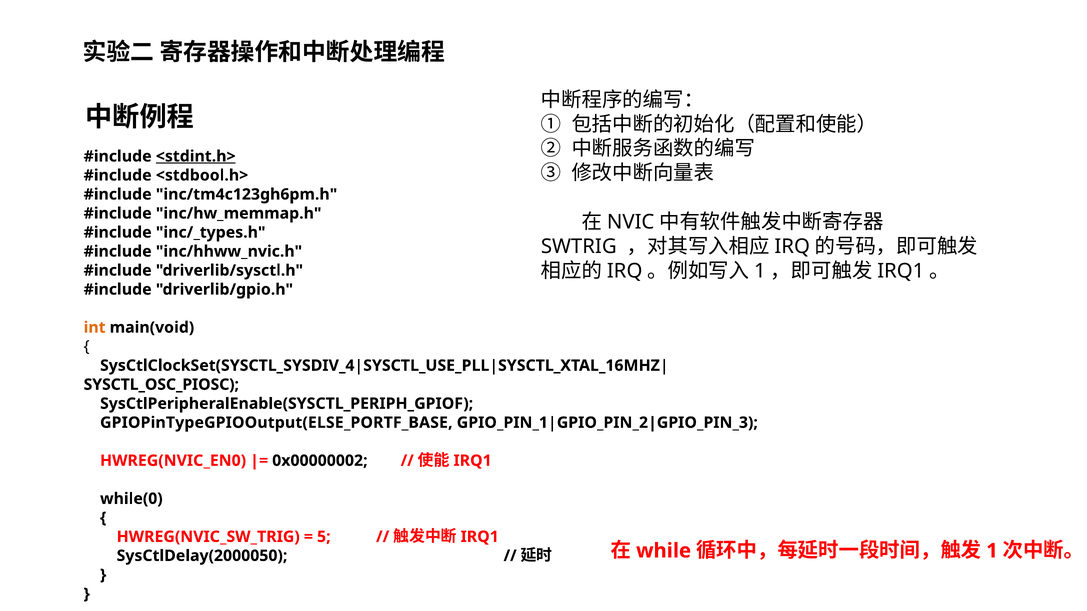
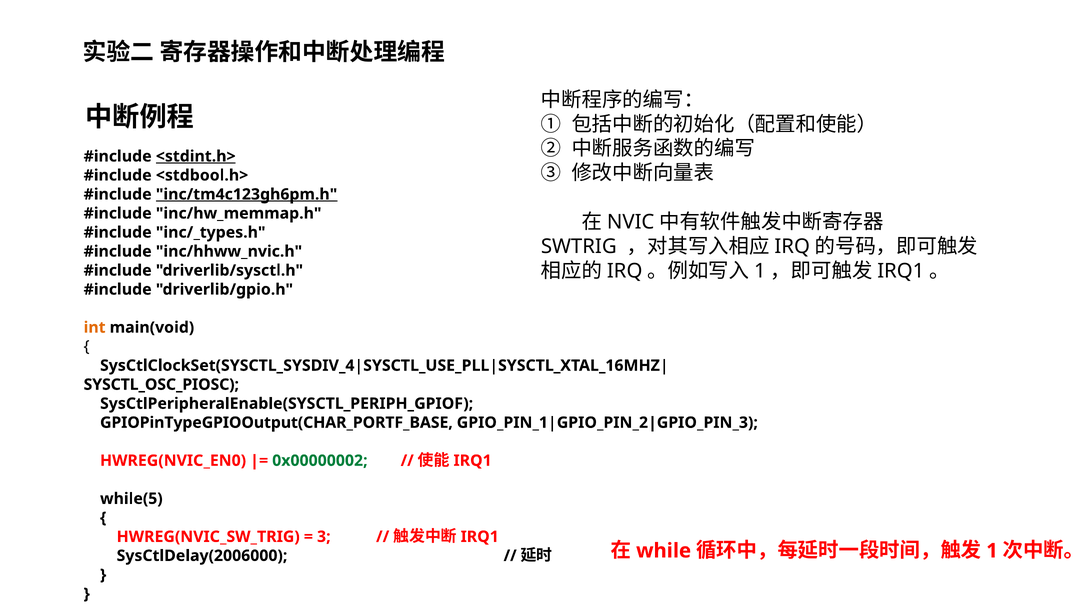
inc/tm4c123gh6pm.h underline: none -> present (247, 195)
GPIOPinTypeGPIOOutput(ELSE_PORTF_BASE: GPIOPinTypeGPIOOutput(ELSE_PORTF_BASE -> GPIOPinTypeGPIOOutput(CHAR_PORTF_BASE (276, 423)
0x00000002 colour: black -> green (320, 461)
while(0: while(0 -> while(5 (131, 499)
5: 5 -> 3 (324, 537)
SysCtlDelay(2000050: SysCtlDelay(2000050 -> SysCtlDelay(2006000 (202, 556)
